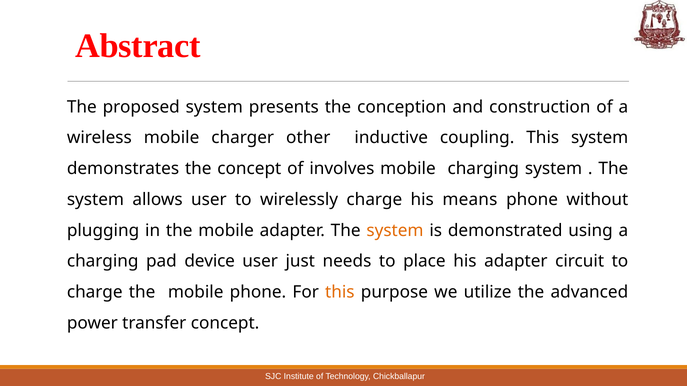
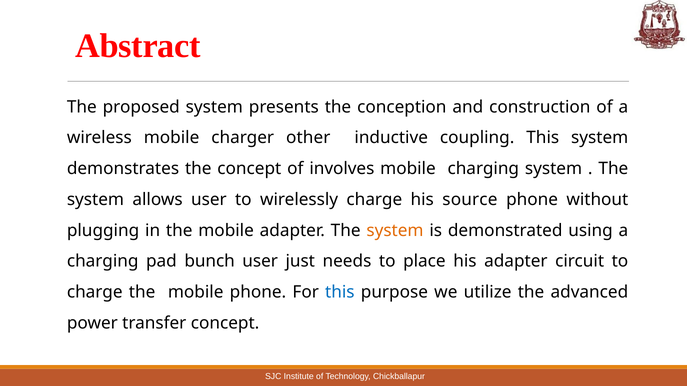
means: means -> source (470, 200)
device: device -> bunch (210, 262)
this colour: orange -> blue (340, 293)
